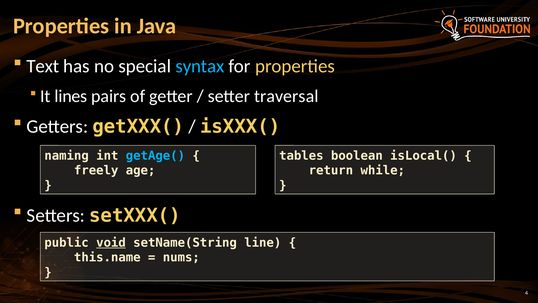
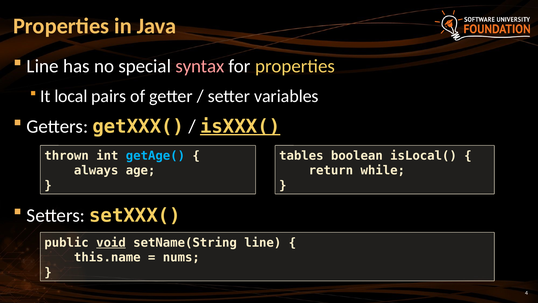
Text: Text -> Line (43, 66)
syntax colour: light blue -> pink (200, 66)
lines: lines -> local (71, 96)
traversal: traversal -> variables (286, 96)
isXXX( underline: none -> present (240, 126)
naming: naming -> thrown (67, 156)
freely: freely -> always (96, 170)
